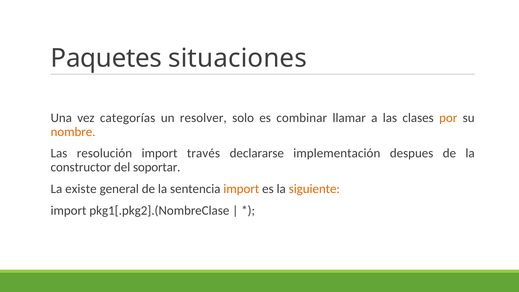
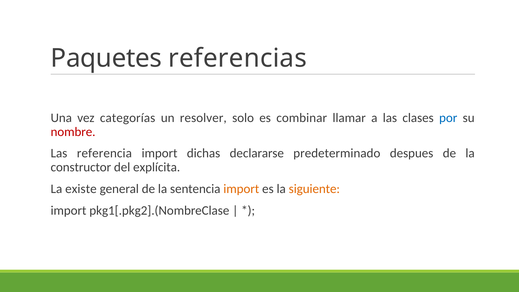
situaciones: situaciones -> referencias (237, 58)
por colour: orange -> blue (448, 118)
nombre colour: orange -> red (73, 132)
resolución: resolución -> referencia (104, 153)
través: través -> dichas (204, 153)
implementación: implementación -> predeterminado (337, 153)
soportar: soportar -> explícita (157, 167)
